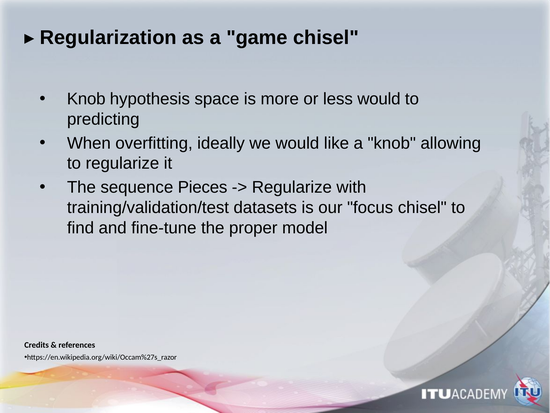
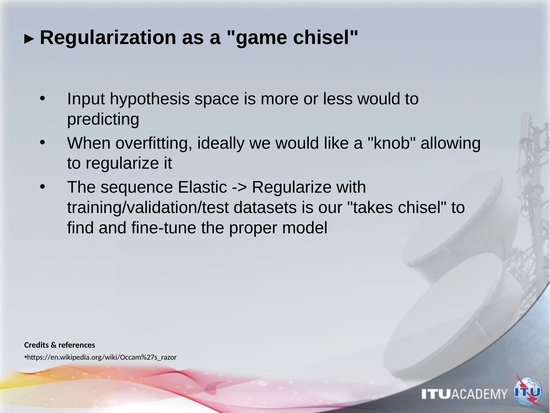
Knob: Knob -> Input (86, 99)
Pieces: Pieces -> Elastic (202, 187)
focus: focus -> takes (370, 207)
